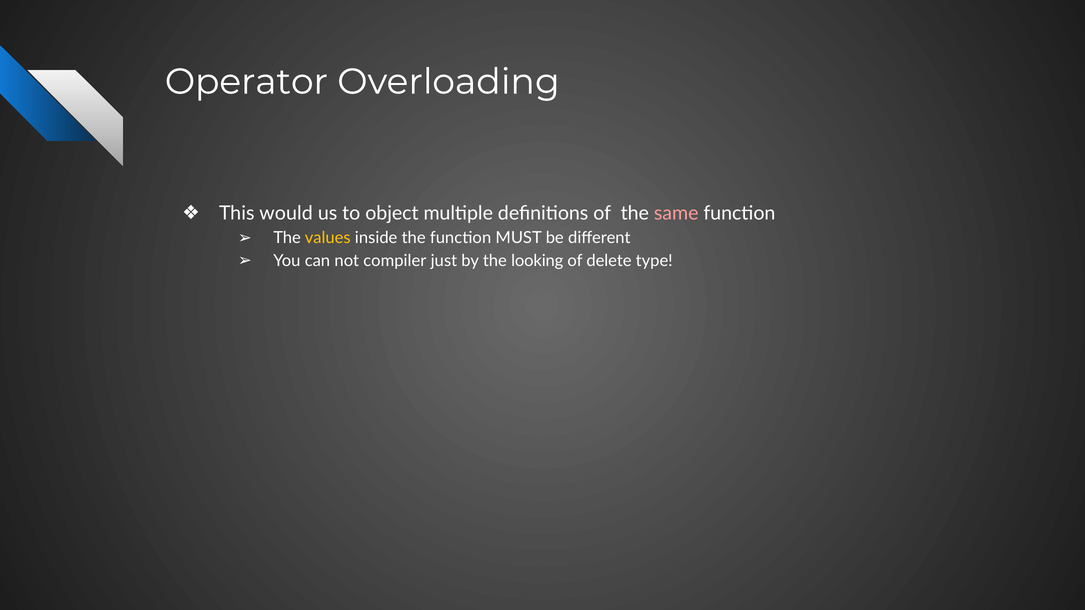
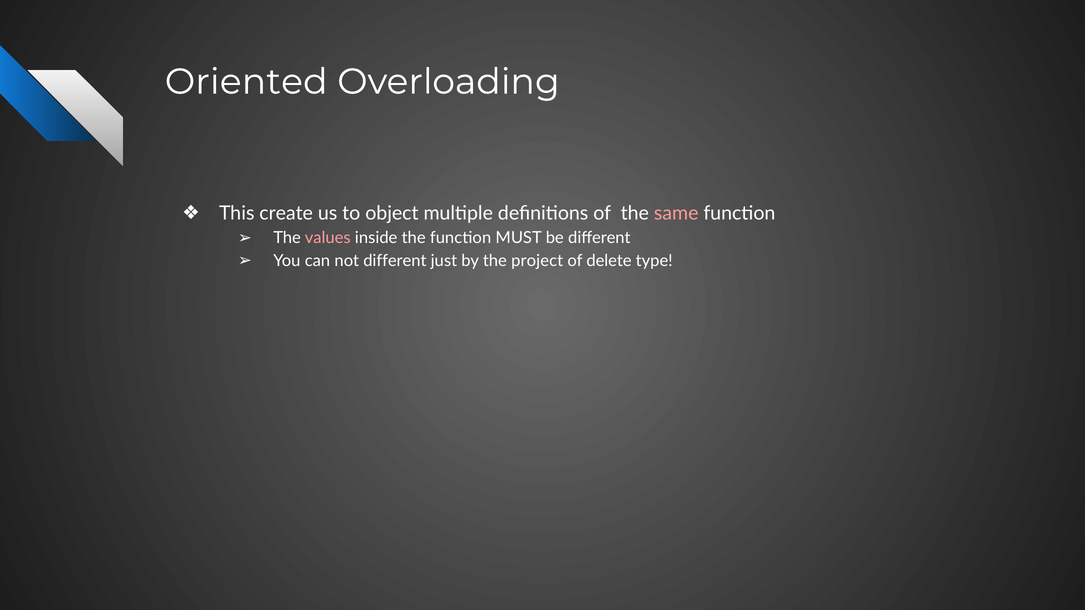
Operator: Operator -> Oriented (246, 82)
would: would -> create (286, 213)
values colour: yellow -> pink (328, 238)
not compiler: compiler -> different (395, 261)
looking: looking -> project (537, 261)
